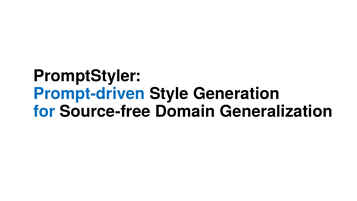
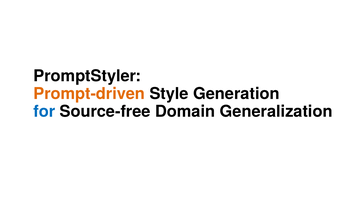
Prompt-driven colour: blue -> orange (89, 94)
